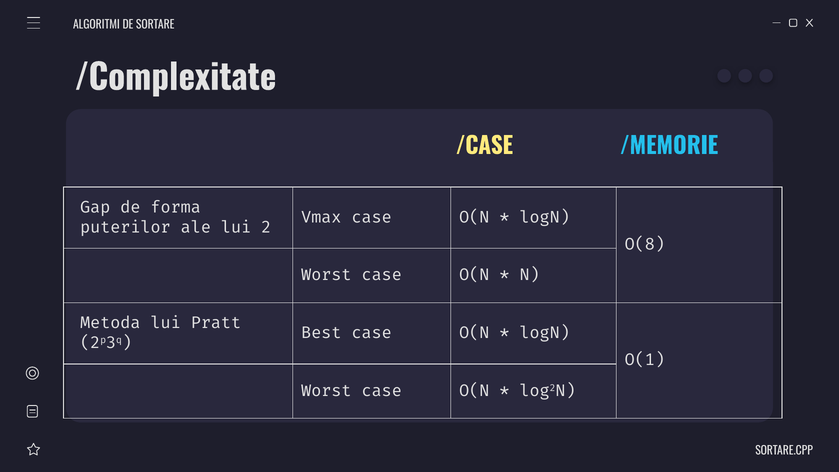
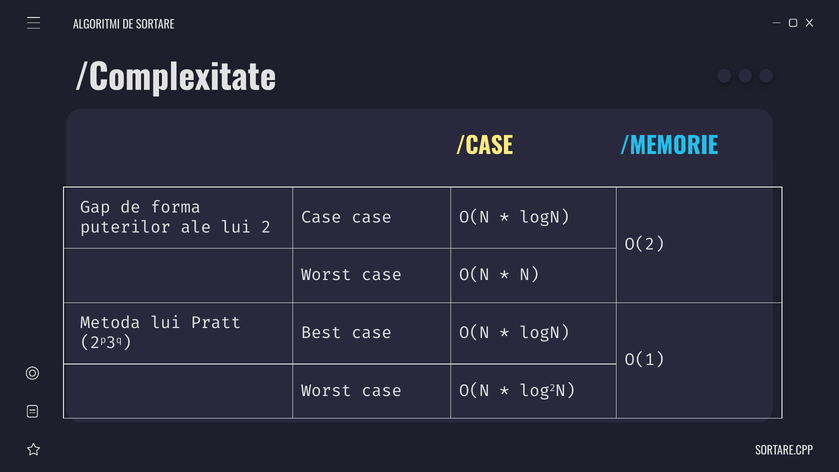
Vmax: Vmax -> Case (321, 217)
O(8: O(8 -> O(2 (645, 244)
